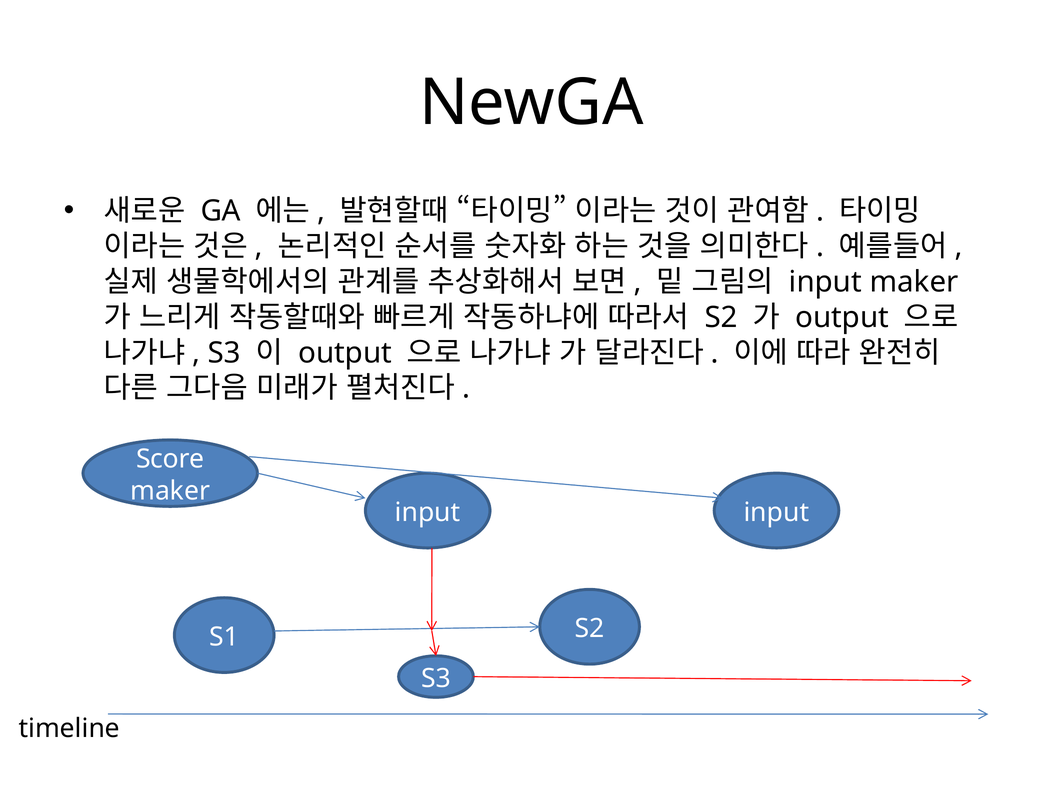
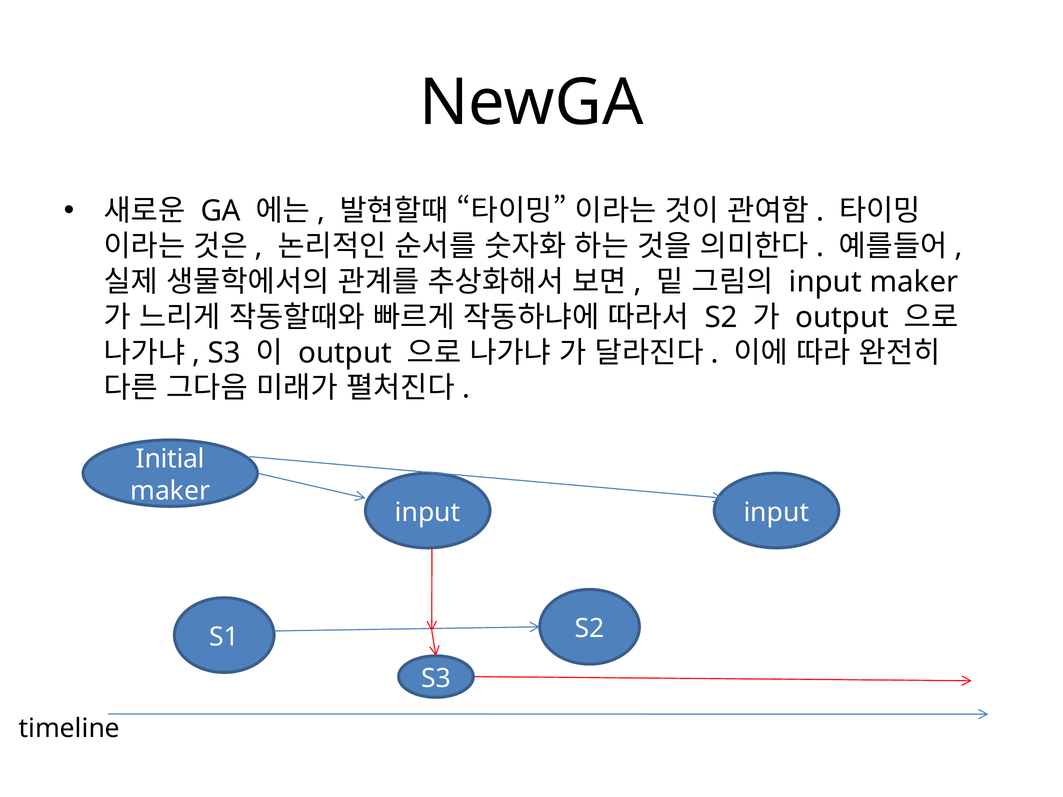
Score: Score -> Initial (170, 459)
